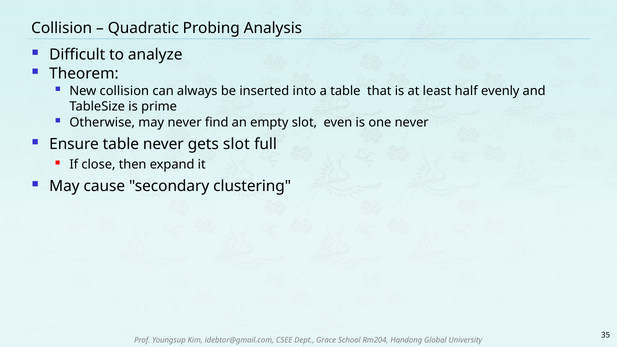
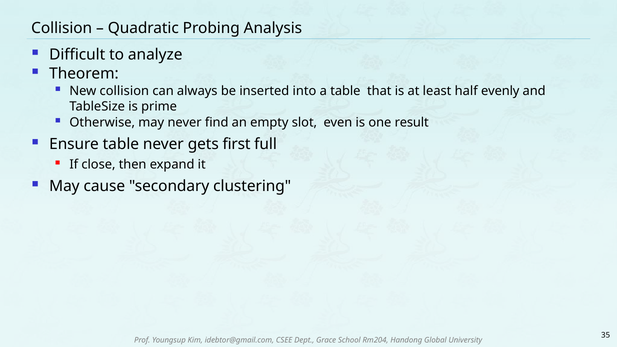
one never: never -> result (412, 123)
gets slot: slot -> first (237, 144)
